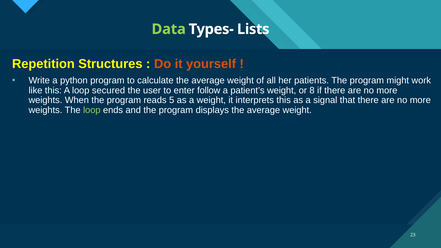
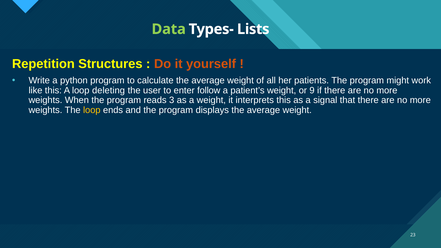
secured: secured -> deleting (109, 90)
8: 8 -> 9 (312, 90)
5: 5 -> 3 (172, 100)
loop colour: light green -> yellow (92, 110)
